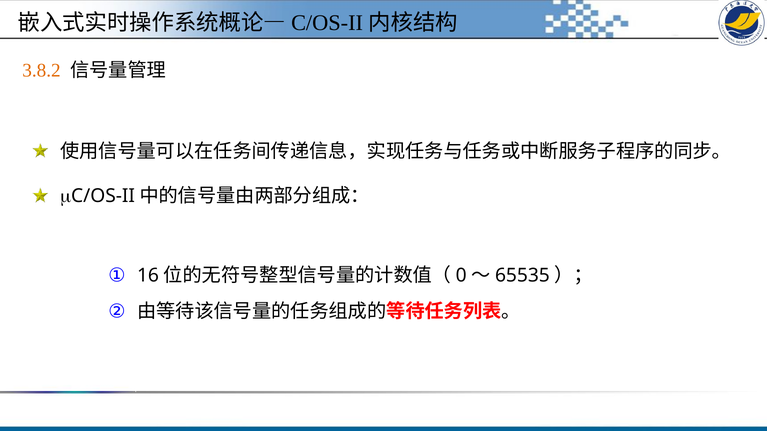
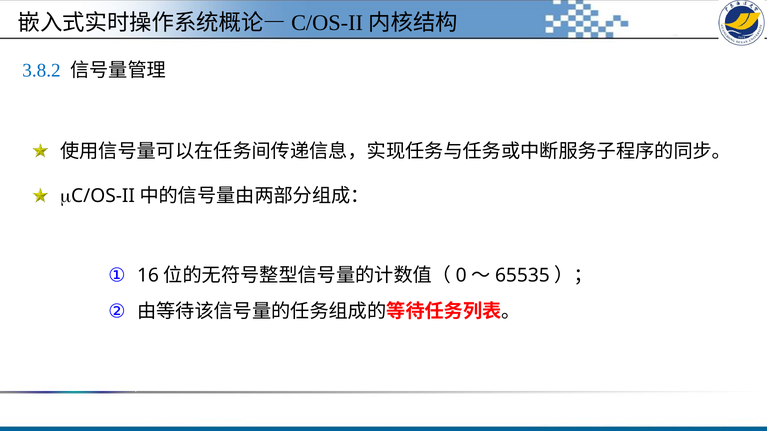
3.8.2 colour: orange -> blue (42, 70)
